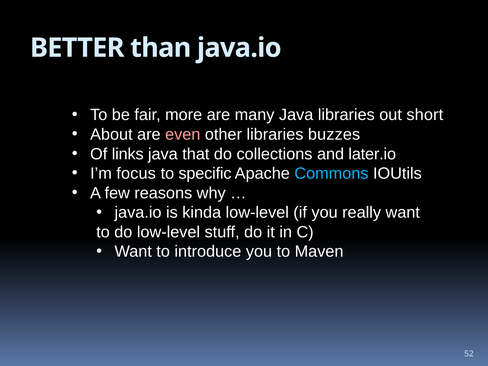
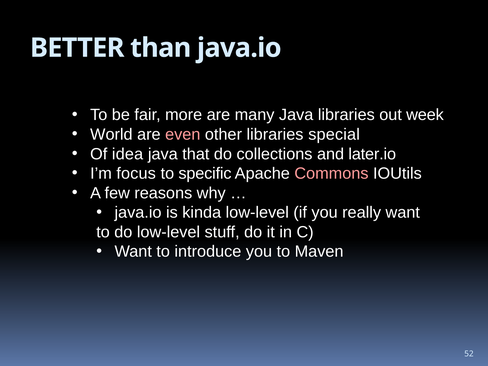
short: short -> week (425, 115)
About: About -> World (111, 134)
buzzes: buzzes -> special (334, 134)
links: links -> idea (128, 154)
Commons colour: light blue -> pink (331, 174)
